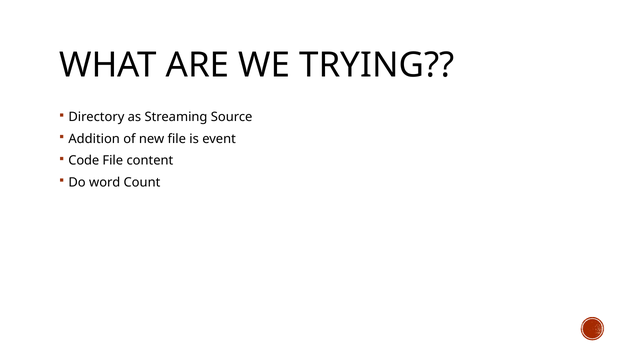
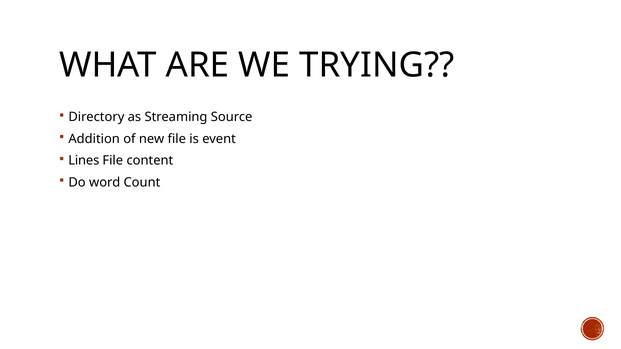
Code: Code -> Lines (84, 161)
